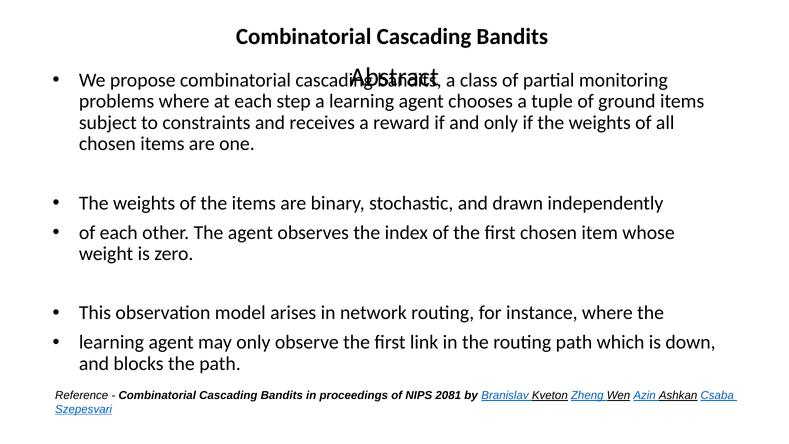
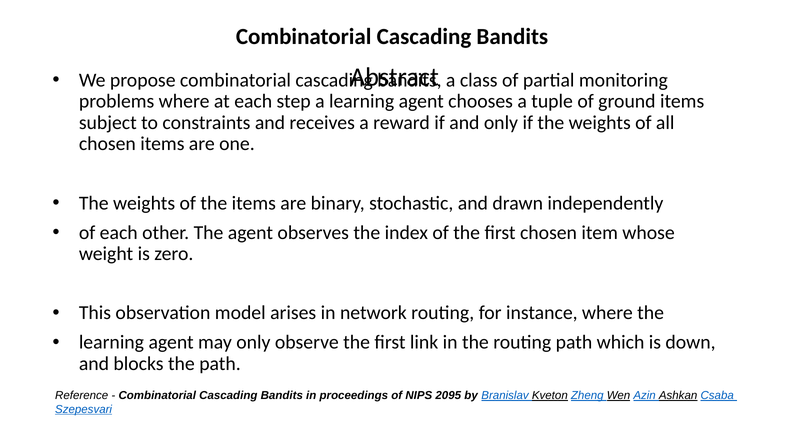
2081: 2081 -> 2095 (448, 395)
